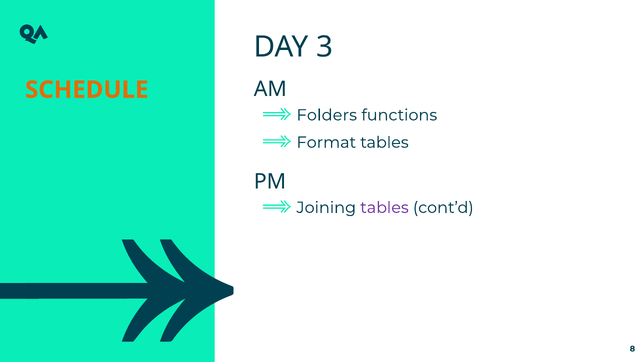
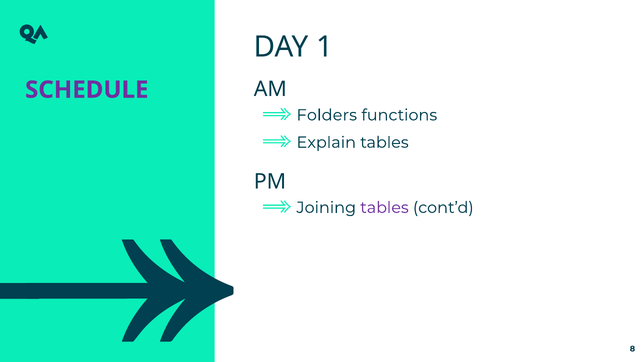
3: 3 -> 1 (325, 47)
SCHEDULE colour: orange -> purple (87, 90)
Format: Format -> Explain (326, 142)
